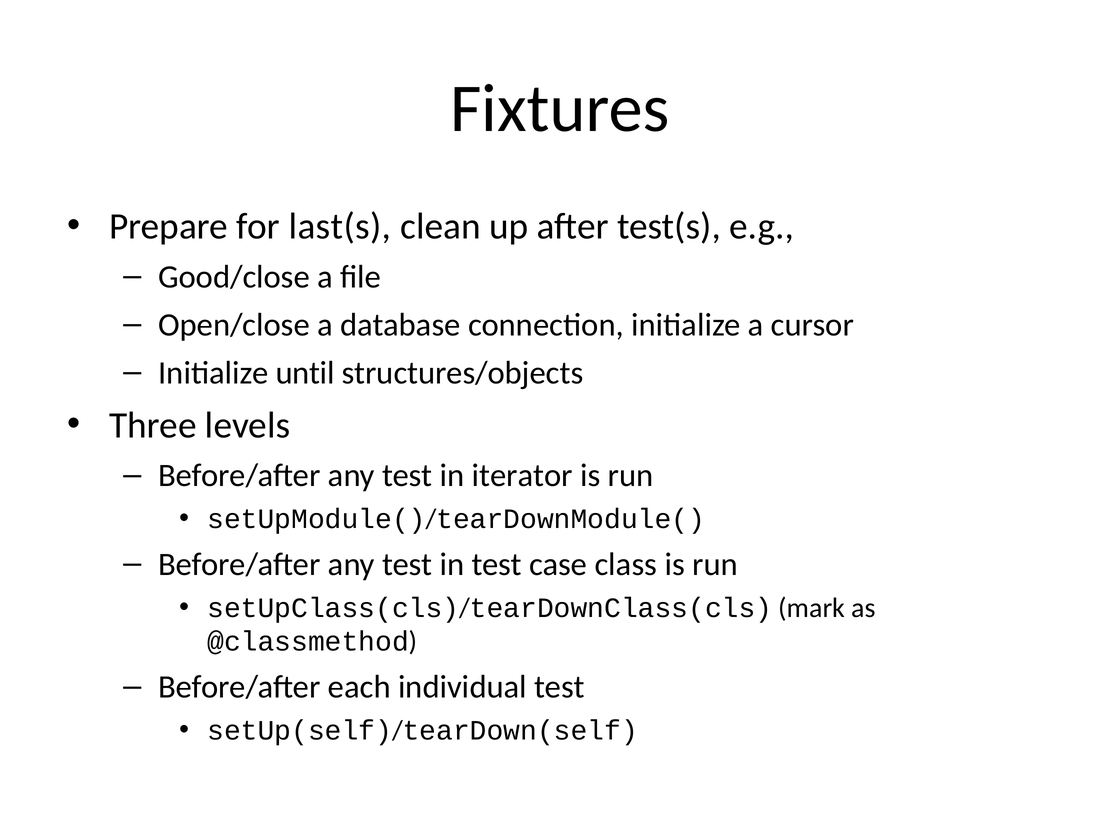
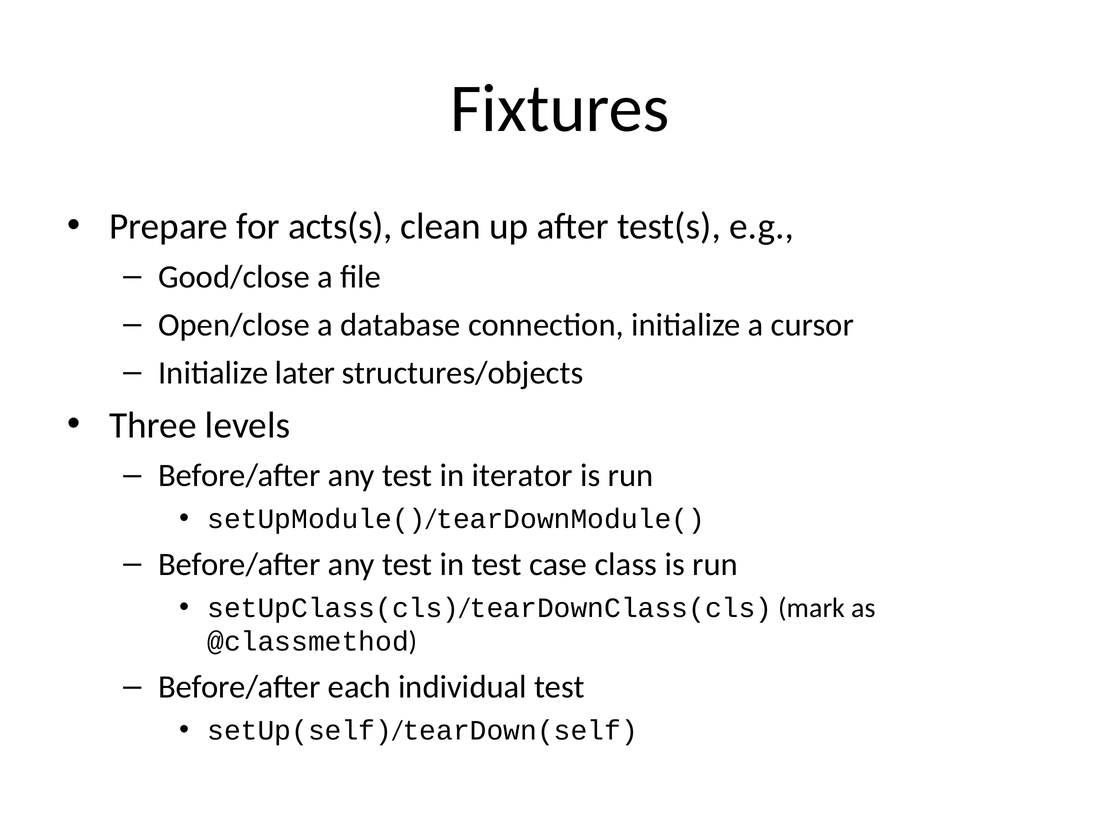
last(s: last(s -> acts(s (340, 227)
until: until -> later (305, 373)
